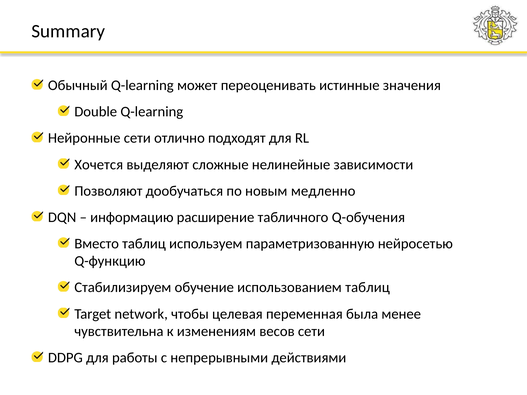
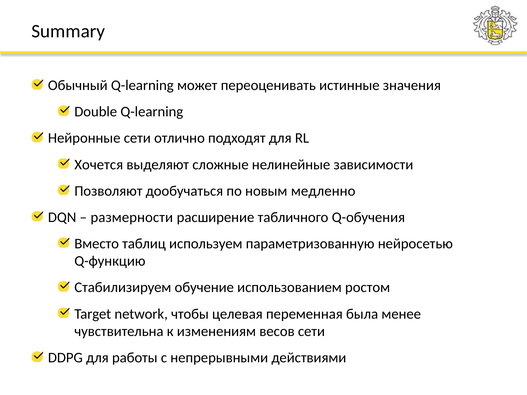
информацию: информацию -> размерности (132, 217)
использованием таблиц: таблиц -> ростом (368, 288)
